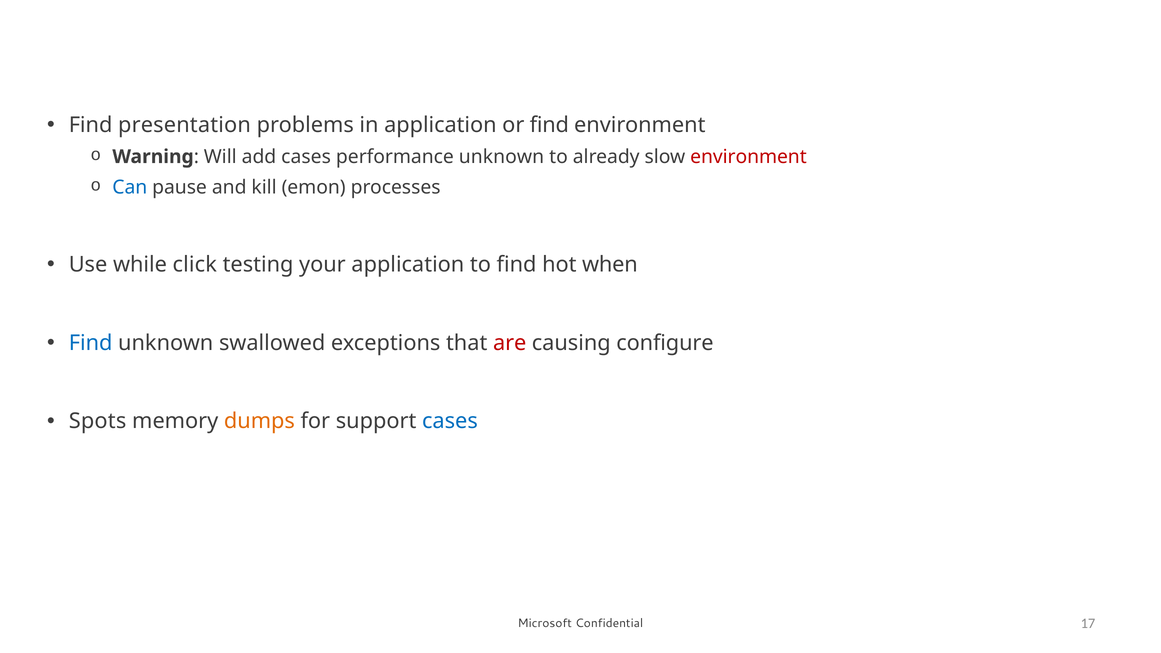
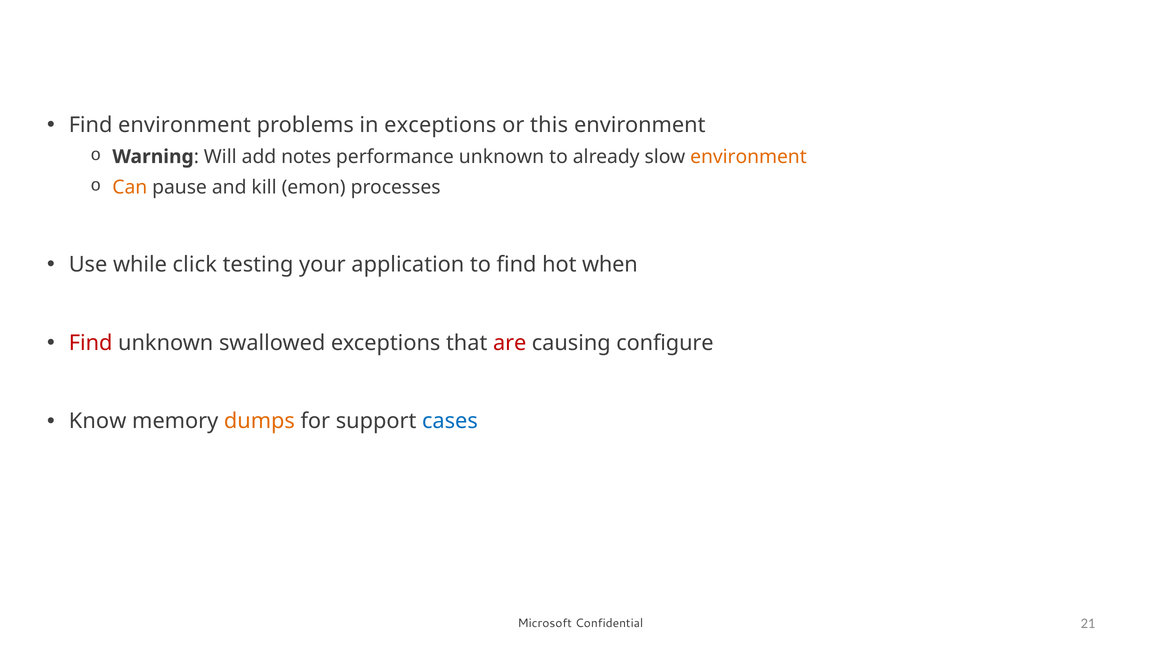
Find presentation: presentation -> environment (185, 125)
in application: application -> exceptions (440, 125)
or find: find -> this (549, 125)
add cases: cases -> notes (306, 157)
environment colour: red -> orange (748, 157)
Can colour: blue -> orange (130, 187)
Find colour: blue -> red (91, 343)
Spots: Spots -> Know (98, 421)
17: 17 -> 21 (1088, 624)
